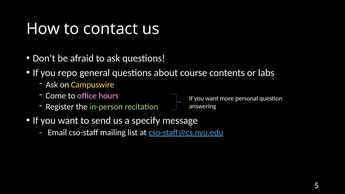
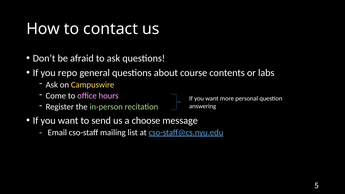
specify: specify -> choose (146, 121)
